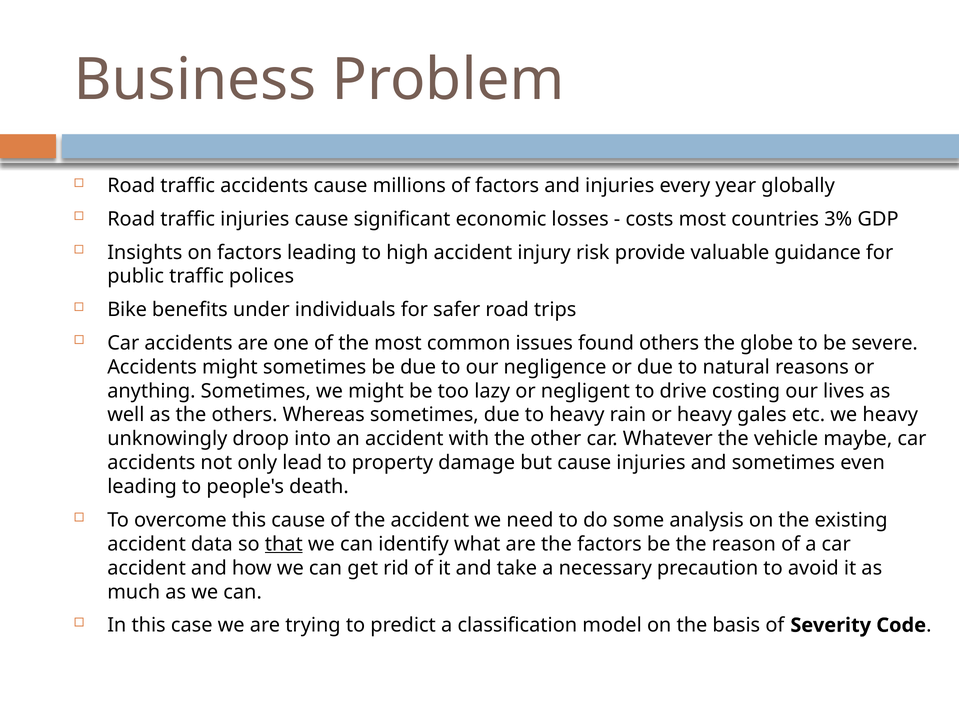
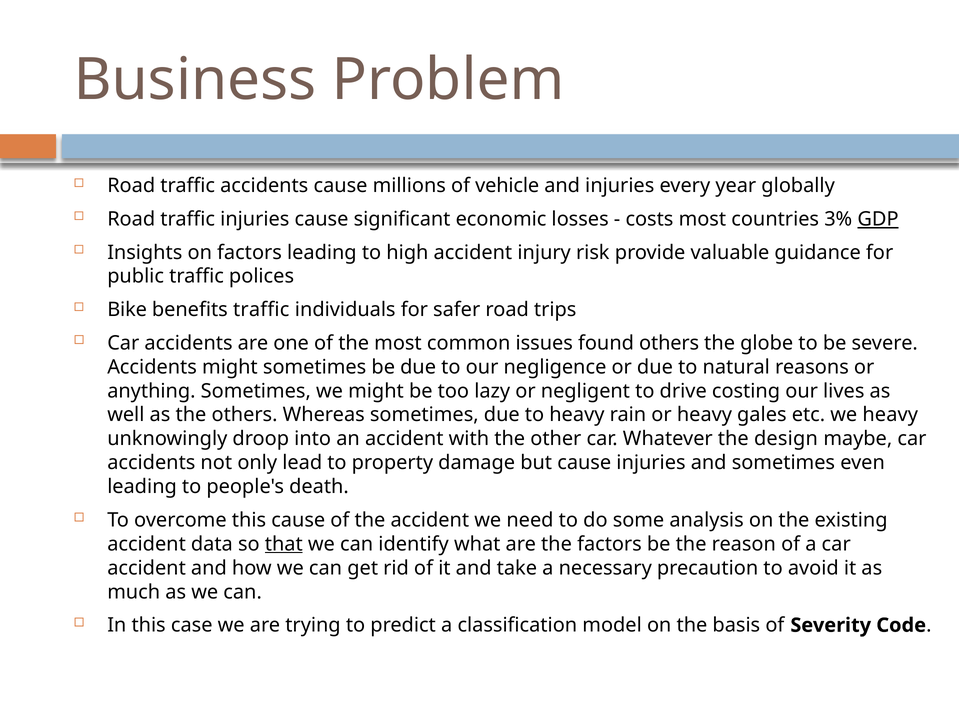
of factors: factors -> vehicle (507, 186)
GDP underline: none -> present (878, 219)
benefits under: under -> traffic (261, 310)
vehicle: vehicle -> design (786, 439)
